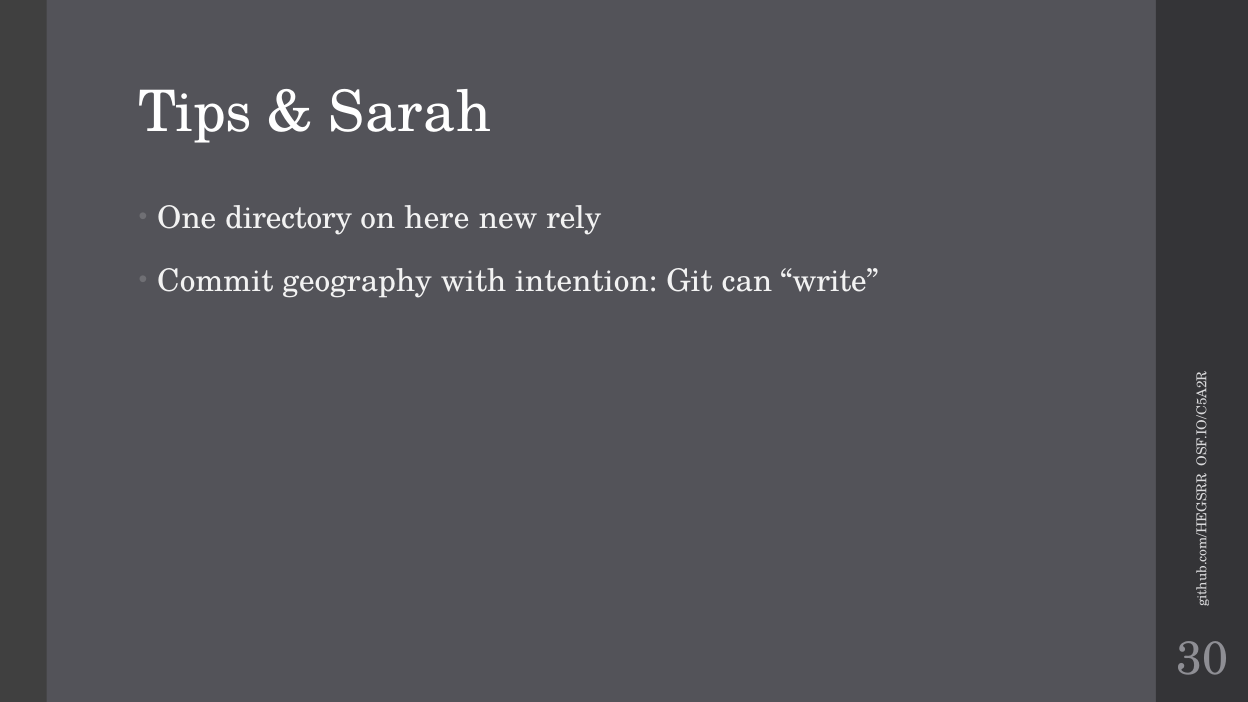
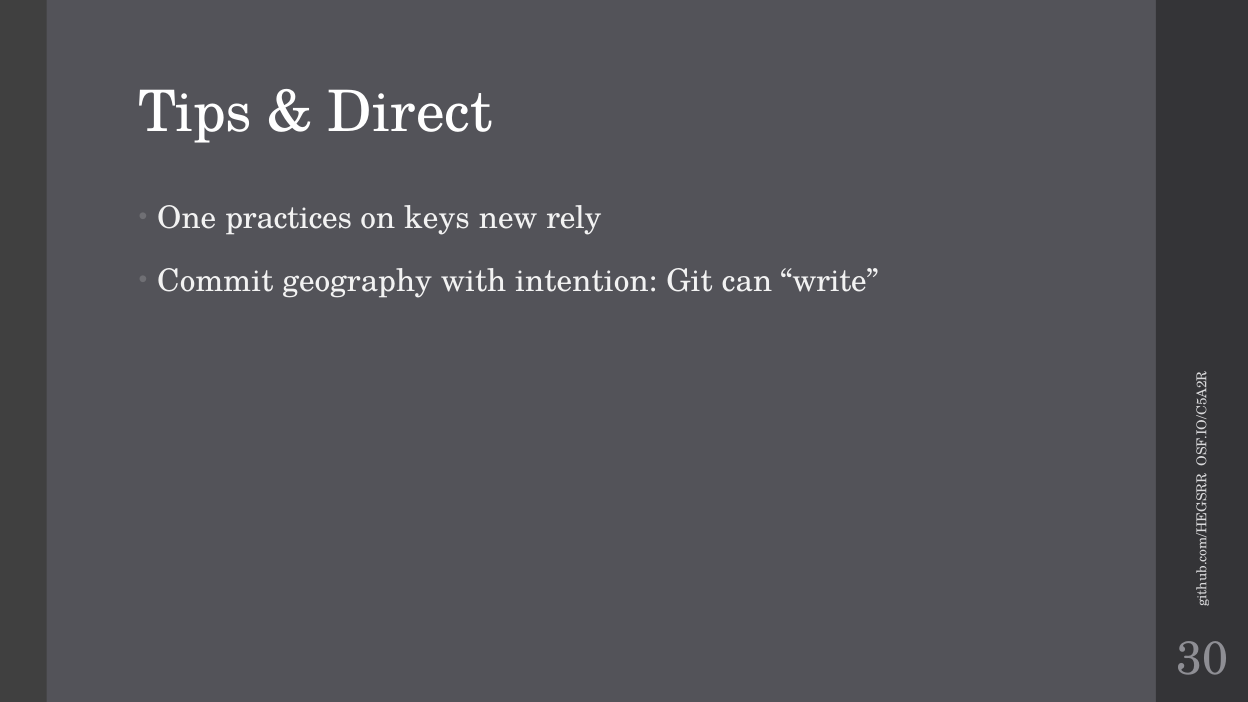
Sarah: Sarah -> Direct (410, 113)
directory: directory -> practices (289, 218)
here: here -> keys (437, 218)
